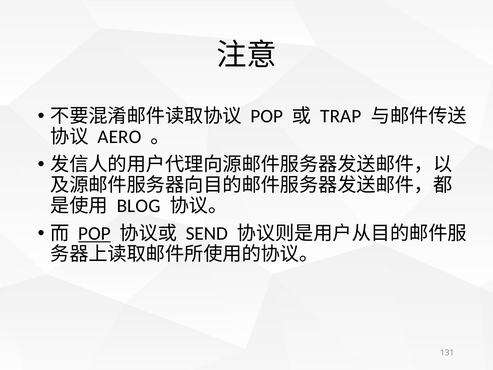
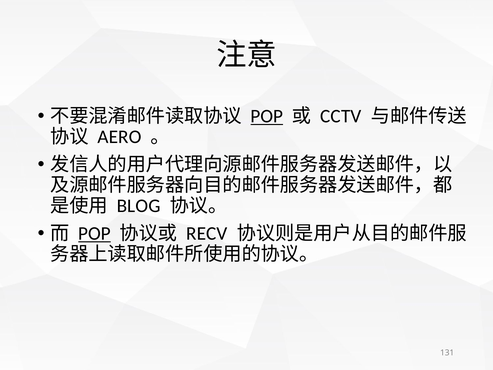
POP underline: none -> present (267, 116)
TRAP: TRAP -> CCTV (341, 116)
SEND: SEND -> RECV (207, 233)
